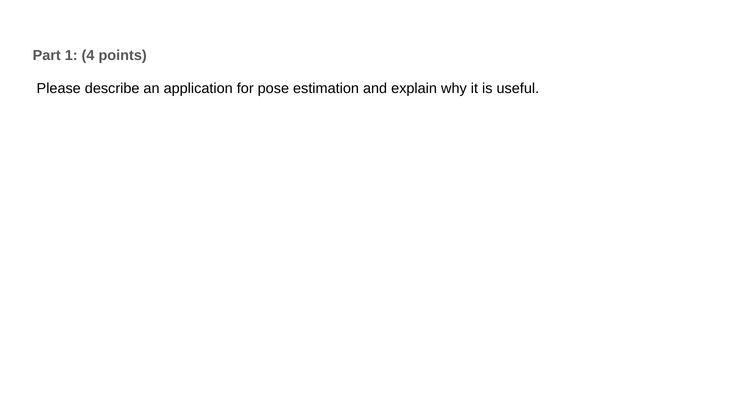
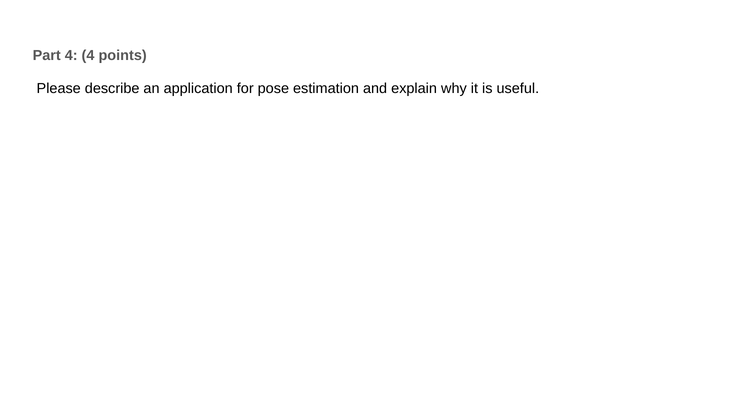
Part 1: 1 -> 4 (71, 55)
